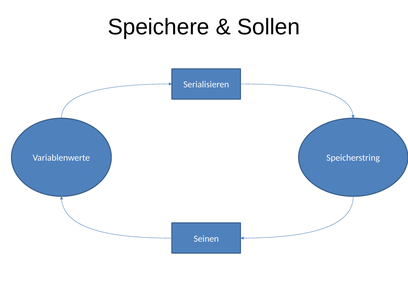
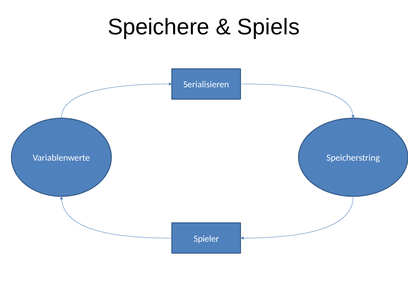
Sollen: Sollen -> Spiels (268, 27)
Seinen: Seinen -> Spieler (206, 239)
